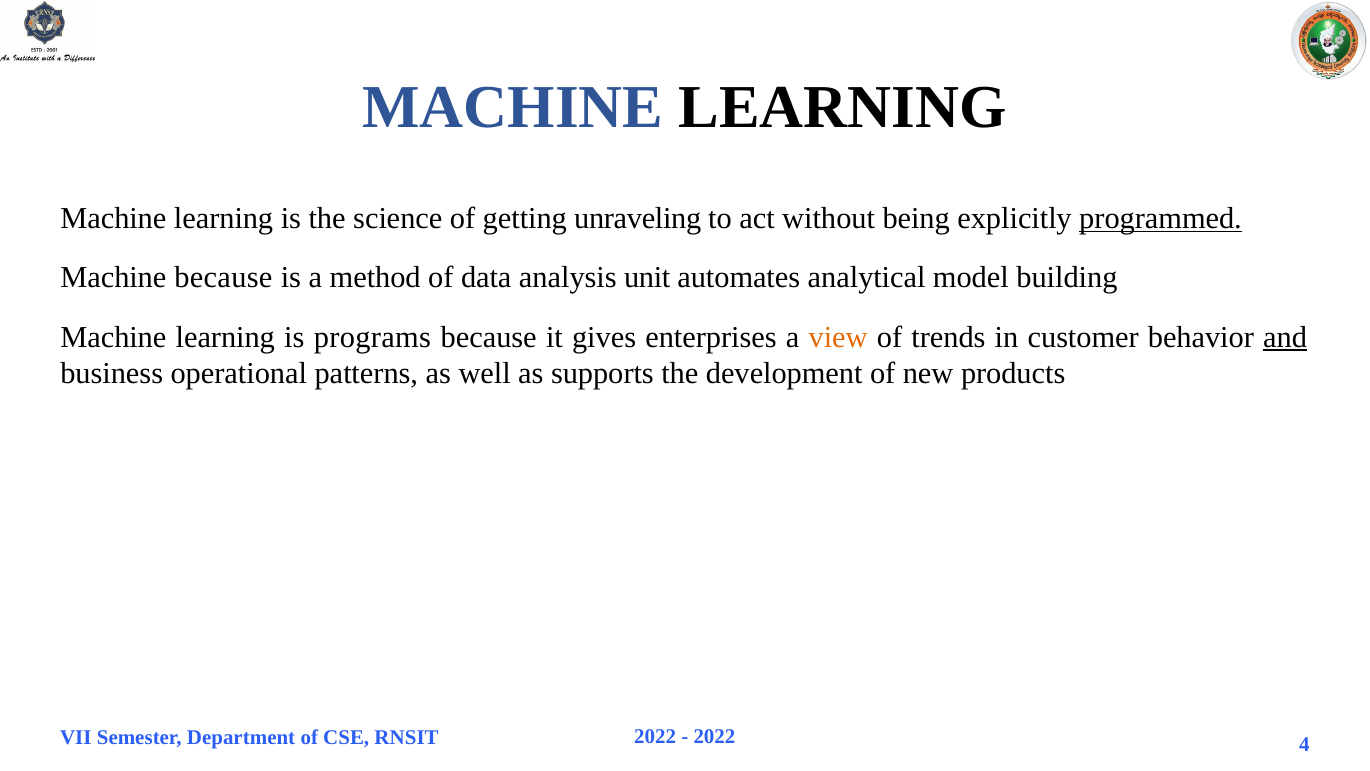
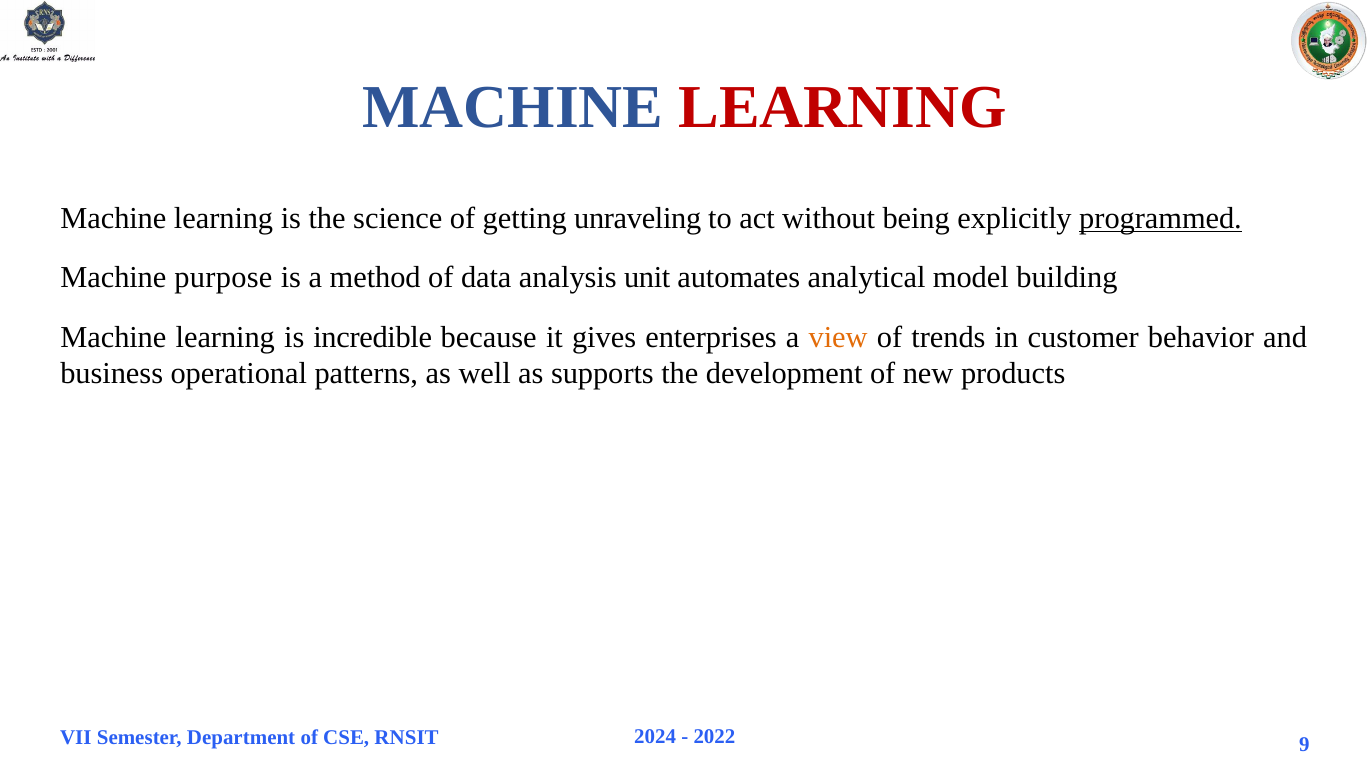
LEARNING colour: black -> red (843, 108)
Machine because: because -> purpose (223, 278)
programs: programs -> incredible (373, 337)
and underline: present -> none (1285, 337)
RNSIT 2022: 2022 -> 2024 (655, 737)
4: 4 -> 9 (1304, 745)
